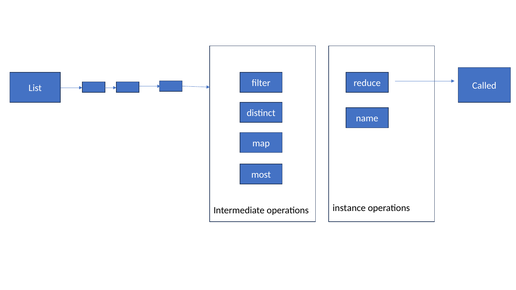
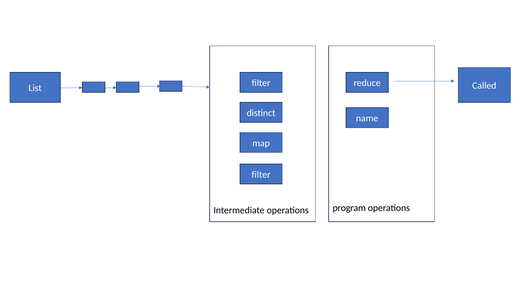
most: most -> filter (261, 175)
instance: instance -> program (349, 208)
